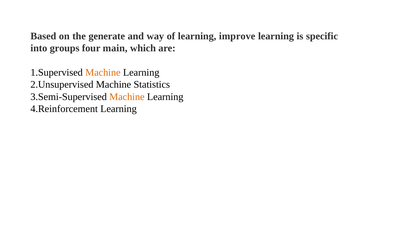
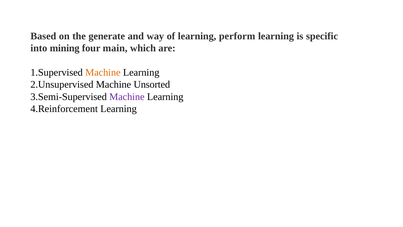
improve: improve -> perform (237, 36)
groups: groups -> mining (65, 48)
Statistics: Statistics -> Unsorted (152, 85)
Machine colour: orange -> purple (127, 97)
